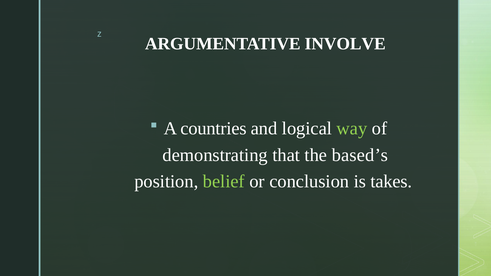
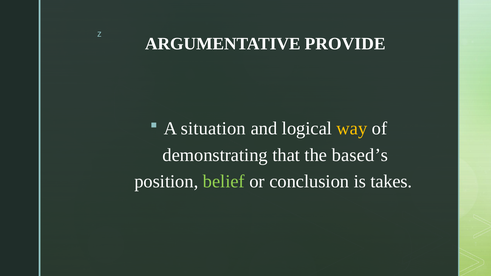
INVOLVE: INVOLVE -> PROVIDE (345, 44)
countries: countries -> situation (213, 129)
way colour: light green -> yellow (352, 129)
